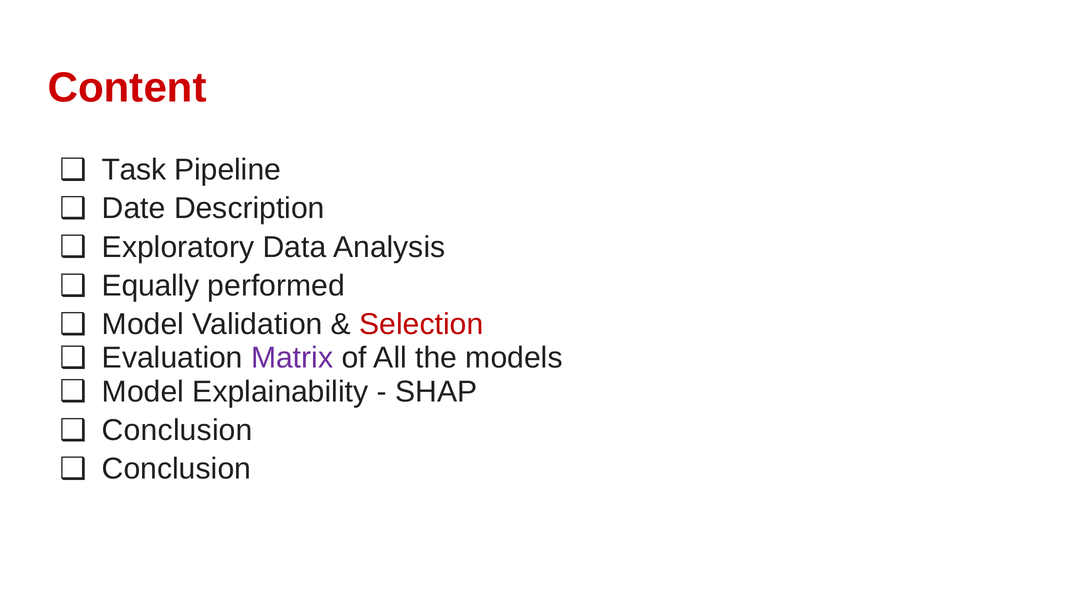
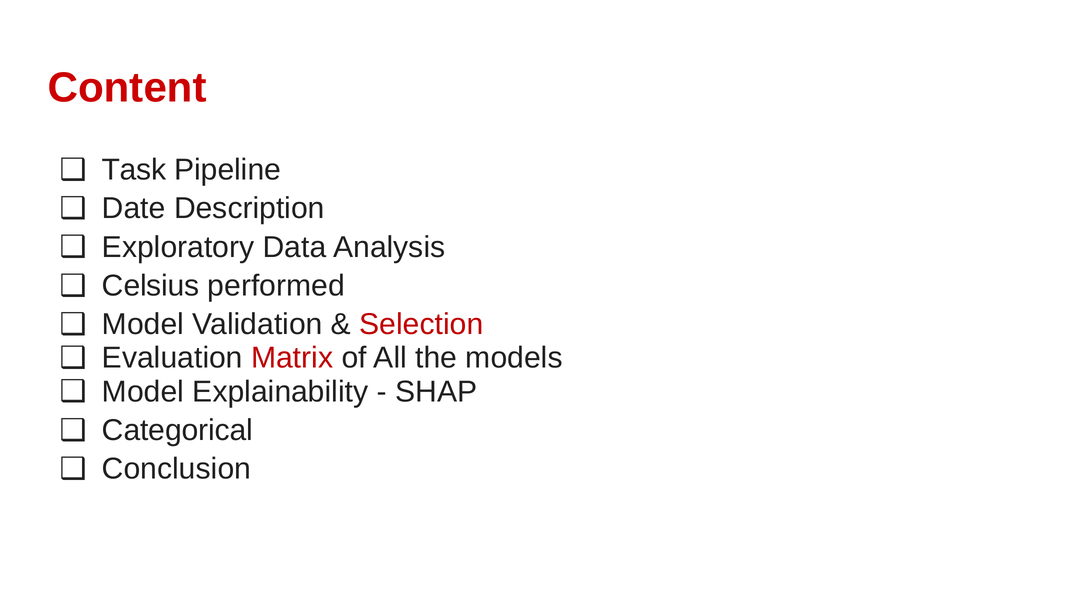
Equally: Equally -> Celsius (151, 286)
Matrix colour: purple -> red (292, 358)
Conclusion: Conclusion -> Categorical (177, 430)
